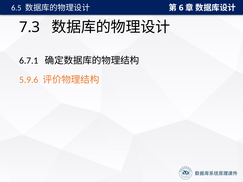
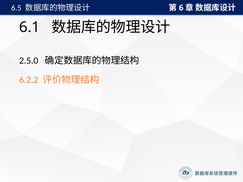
7.3: 7.3 -> 6.1 (30, 27)
6.7.1: 6.7.1 -> 2.5.0 (29, 61)
5.9.6: 5.9.6 -> 6.2.2 (29, 80)
